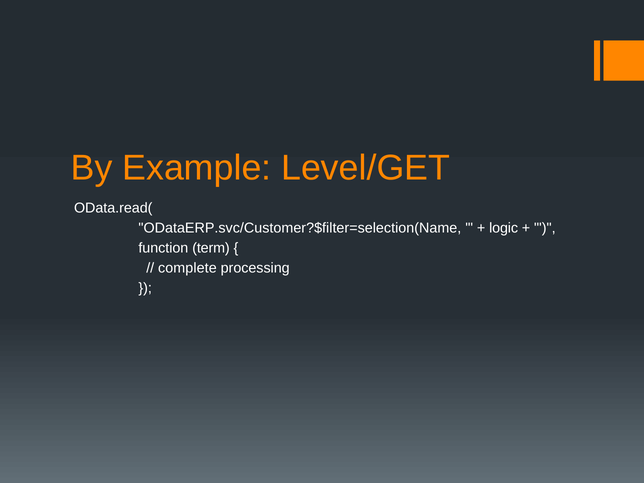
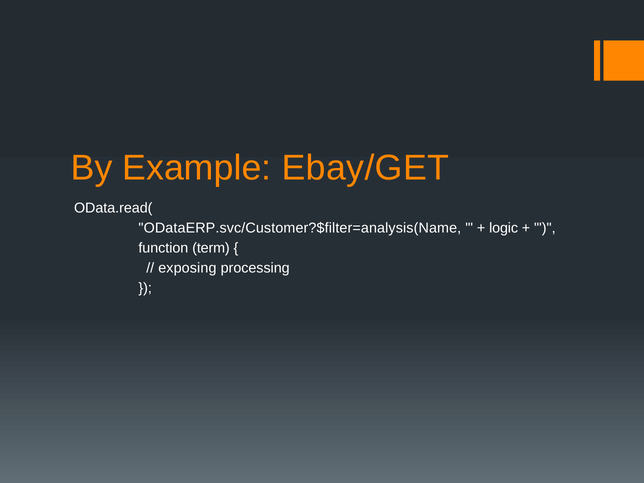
Level/GET: Level/GET -> Ebay/GET (365, 168)
ODataERP.svc/Customer?$filter=selection(Name: ODataERP.svc/Customer?$filter=selection(Name -> ODataERP.svc/Customer?$filter=analysis(Name (300, 228)
complete: complete -> exposing (187, 268)
